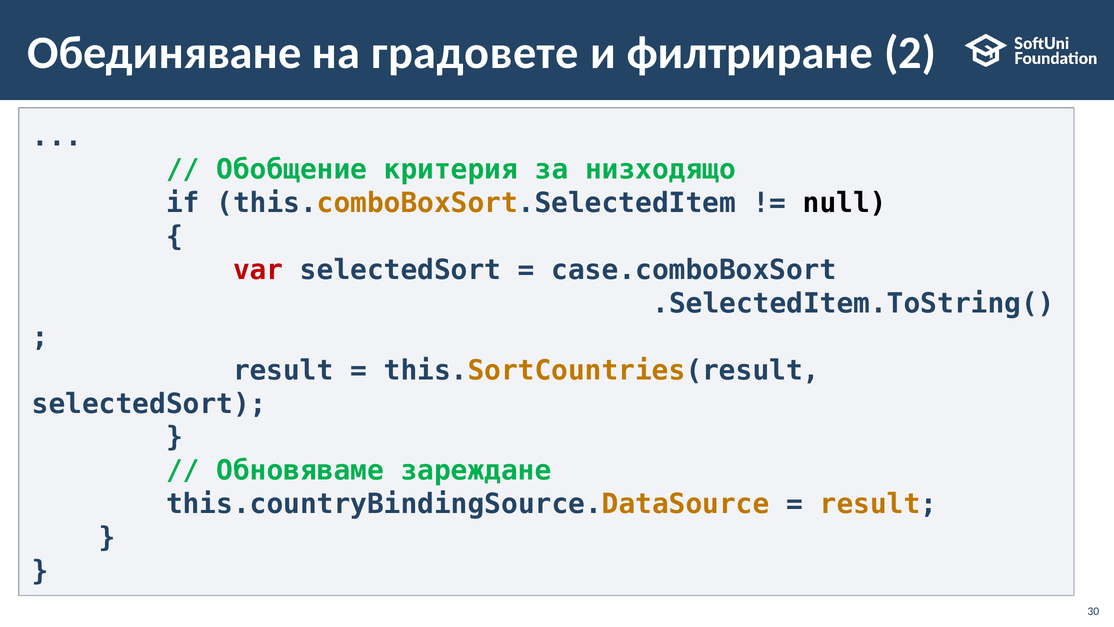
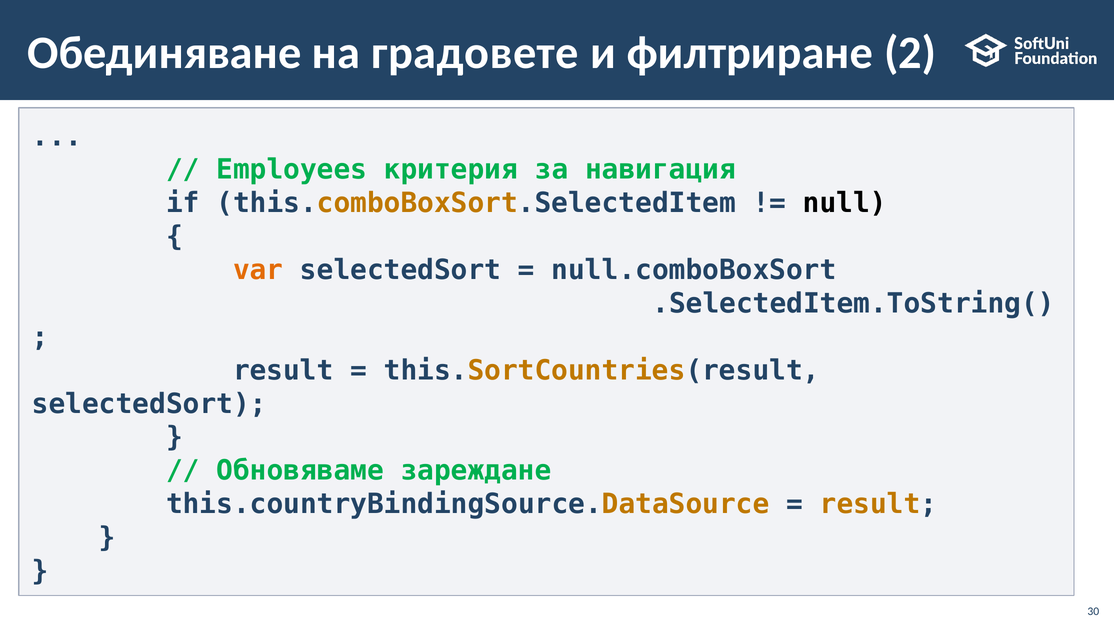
Обобщение: Обобщение -> Employees (292, 170)
низходящо: низходящо -> навигация (661, 170)
var colour: red -> orange (258, 270)
case.comboBoxSort: case.comboBoxSort -> null.comboBoxSort (694, 270)
